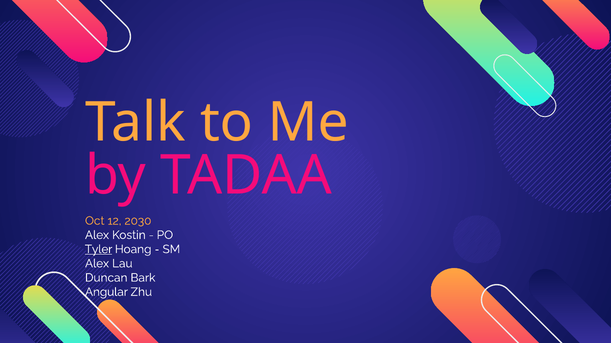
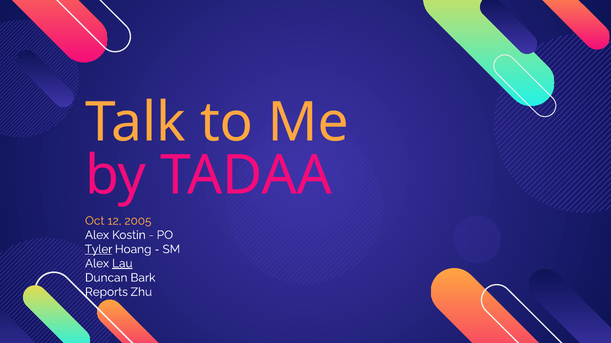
2030: 2030 -> 2005 (138, 221)
Lau underline: none -> present (122, 264)
Angular: Angular -> Reports (106, 293)
